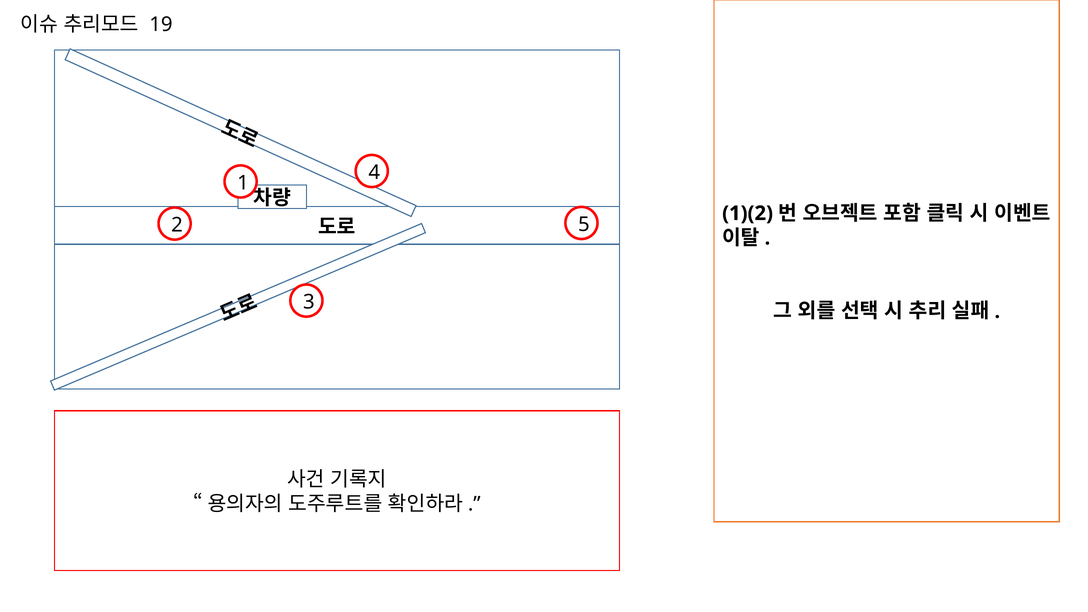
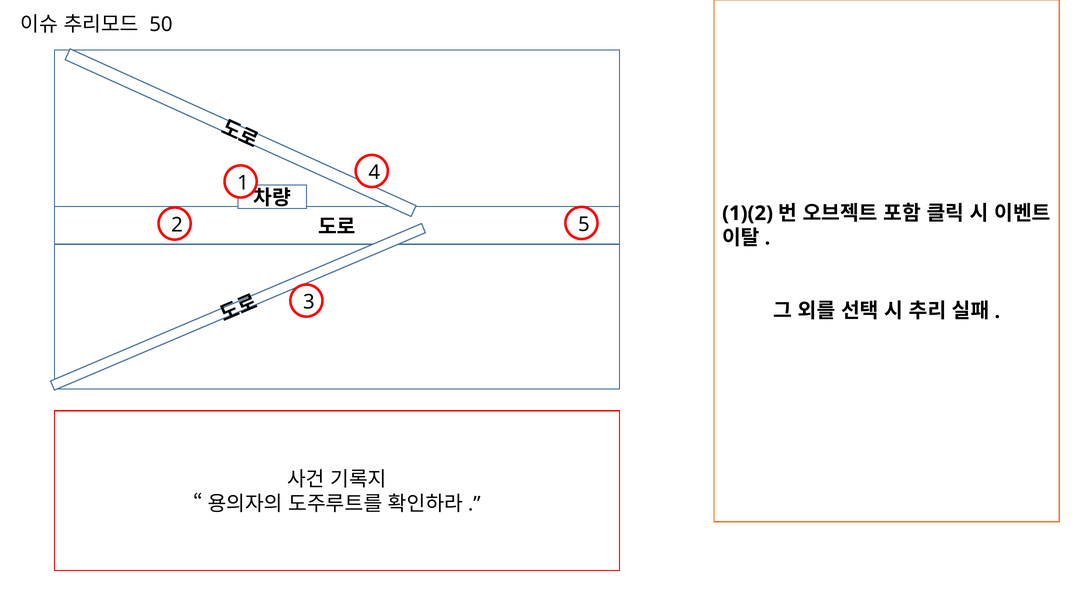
19: 19 -> 50 (161, 25)
